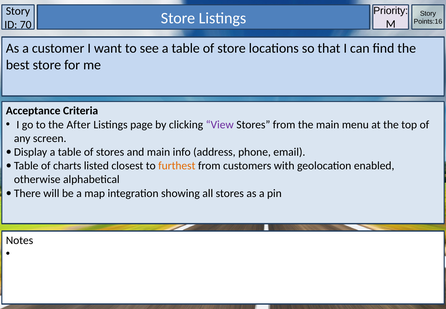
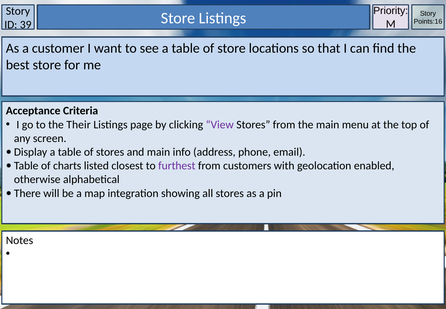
70: 70 -> 39 (26, 25)
After: After -> Their (79, 124)
furthest colour: orange -> purple (177, 166)
